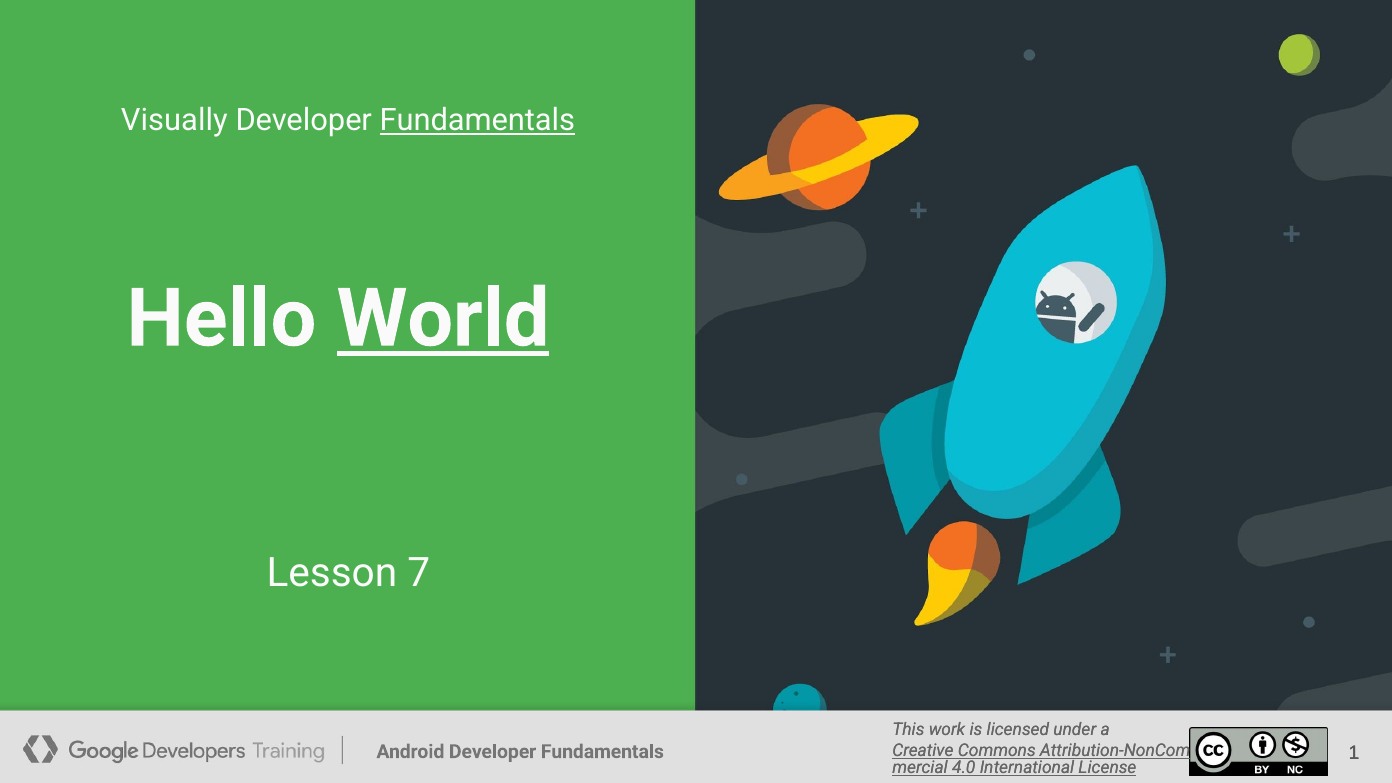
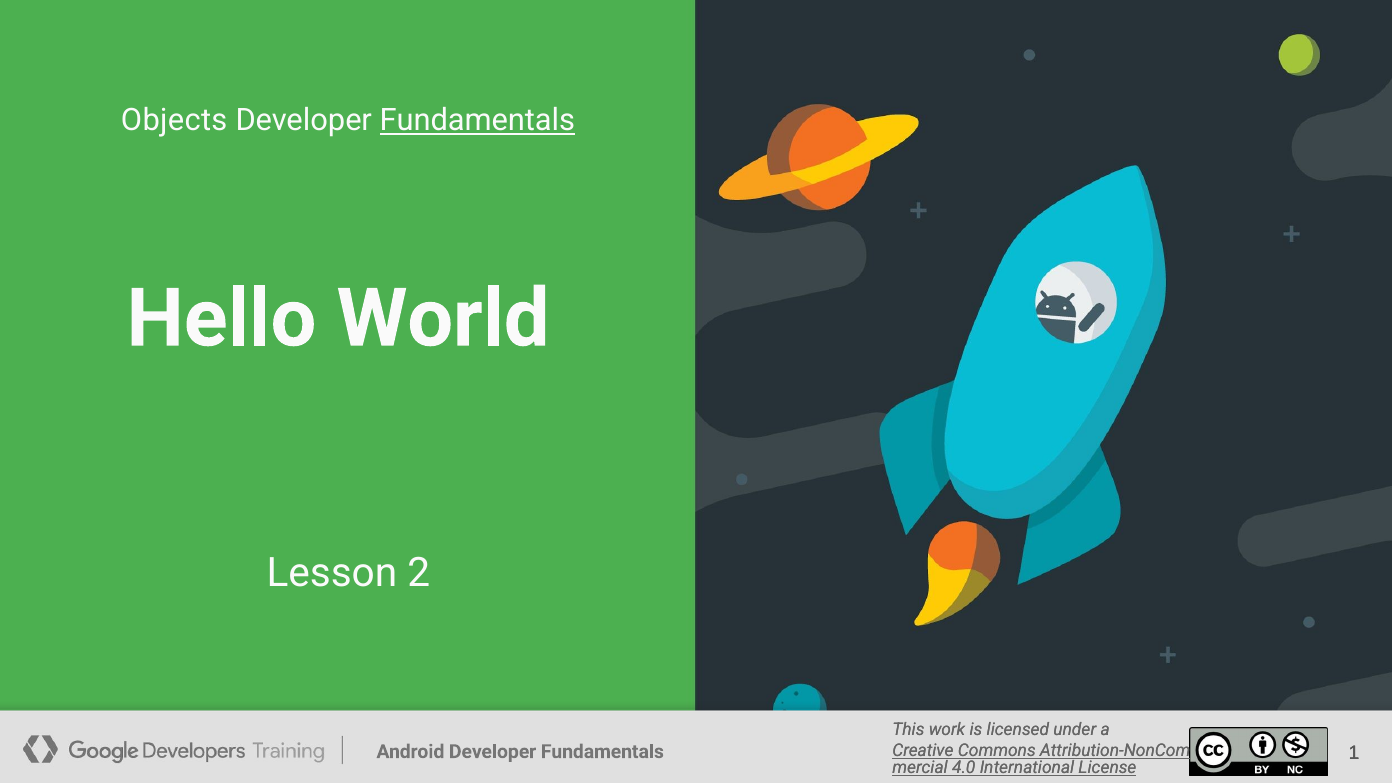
Visually: Visually -> Objects (174, 121)
World underline: present -> none (443, 319)
7: 7 -> 2 (419, 574)
